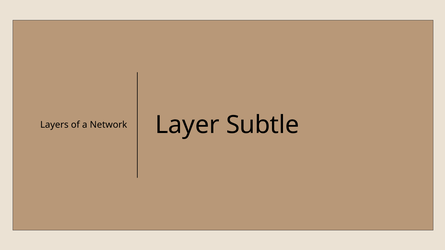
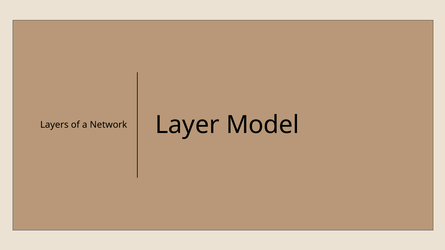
Subtle: Subtle -> Model (263, 125)
